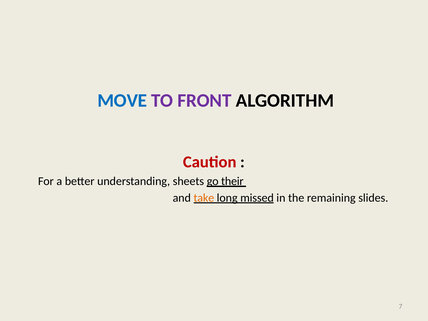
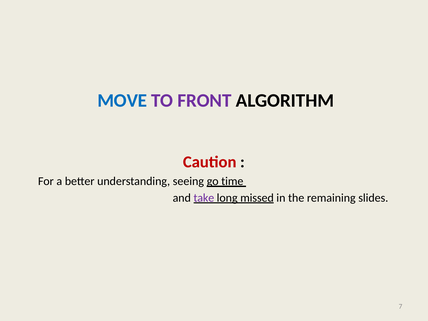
sheets: sheets -> seeing (188, 181)
their: their -> time (232, 181)
take colour: orange -> purple (204, 198)
